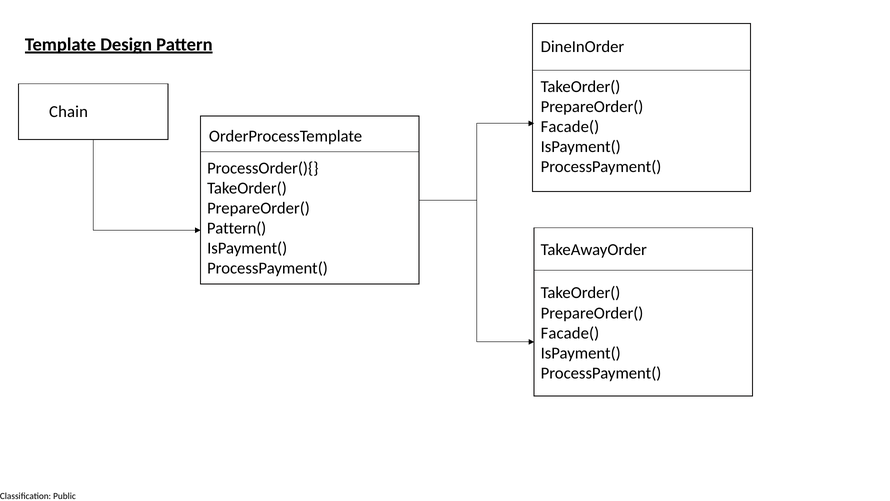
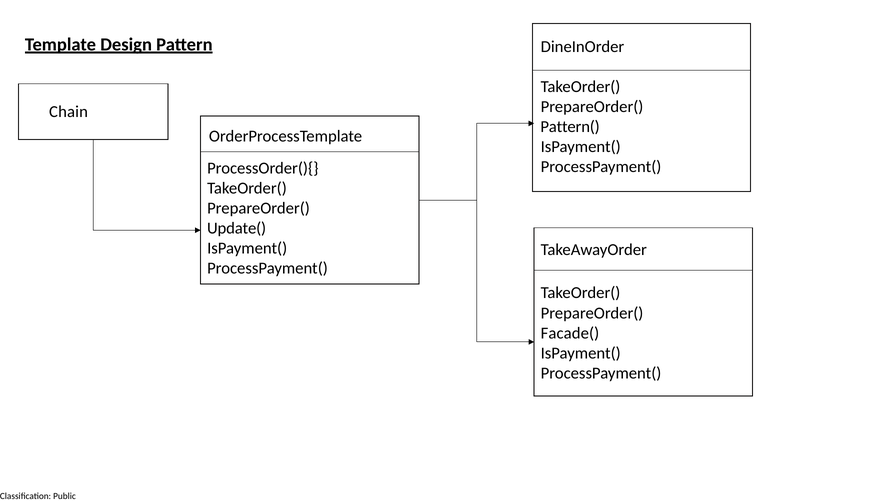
Facade(: Facade( -> Pattern( (570, 127)
Pattern(: Pattern( -> Update( (237, 228)
